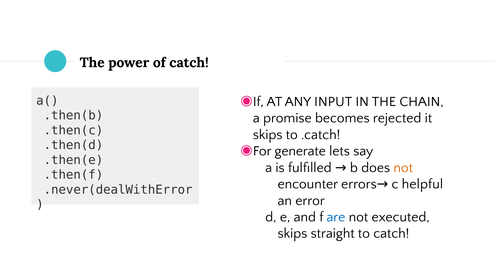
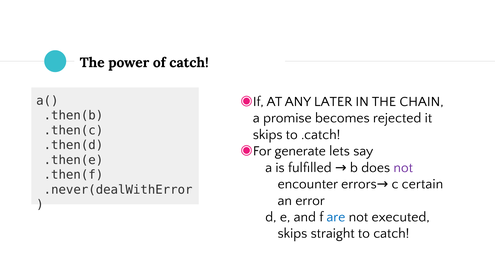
INPUT: INPUT -> LATER (333, 102)
not colour: orange -> purple (403, 168)
helpful: helpful -> certain (422, 184)
